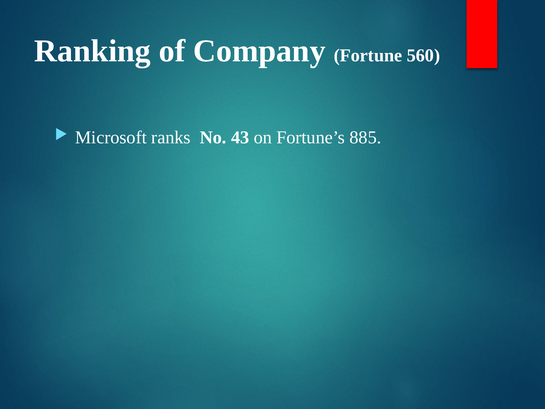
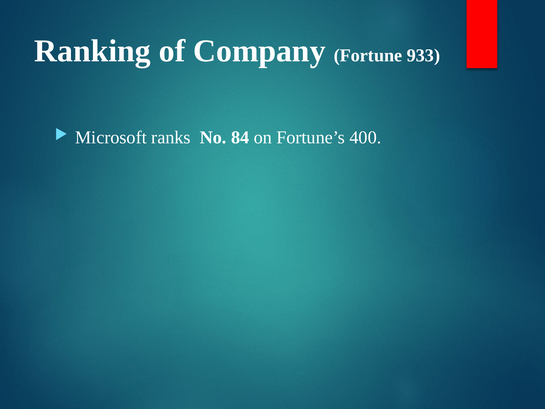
560: 560 -> 933 (423, 56)
43: 43 -> 84 (240, 137)
885: 885 -> 400 (365, 137)
